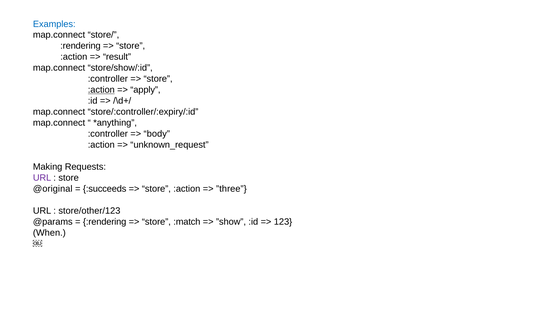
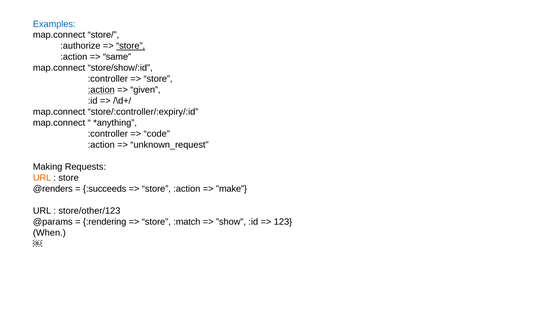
:rendering: :rendering -> :authorize (80, 46)
store underline: none -> present (131, 46)
result: result -> same (117, 57)
apply: apply -> given (145, 90)
body: body -> code (157, 134)
URL colour: purple -> orange (42, 178)
@original: @original -> @renders (53, 189)
”three: ”three -> ”make (232, 189)
